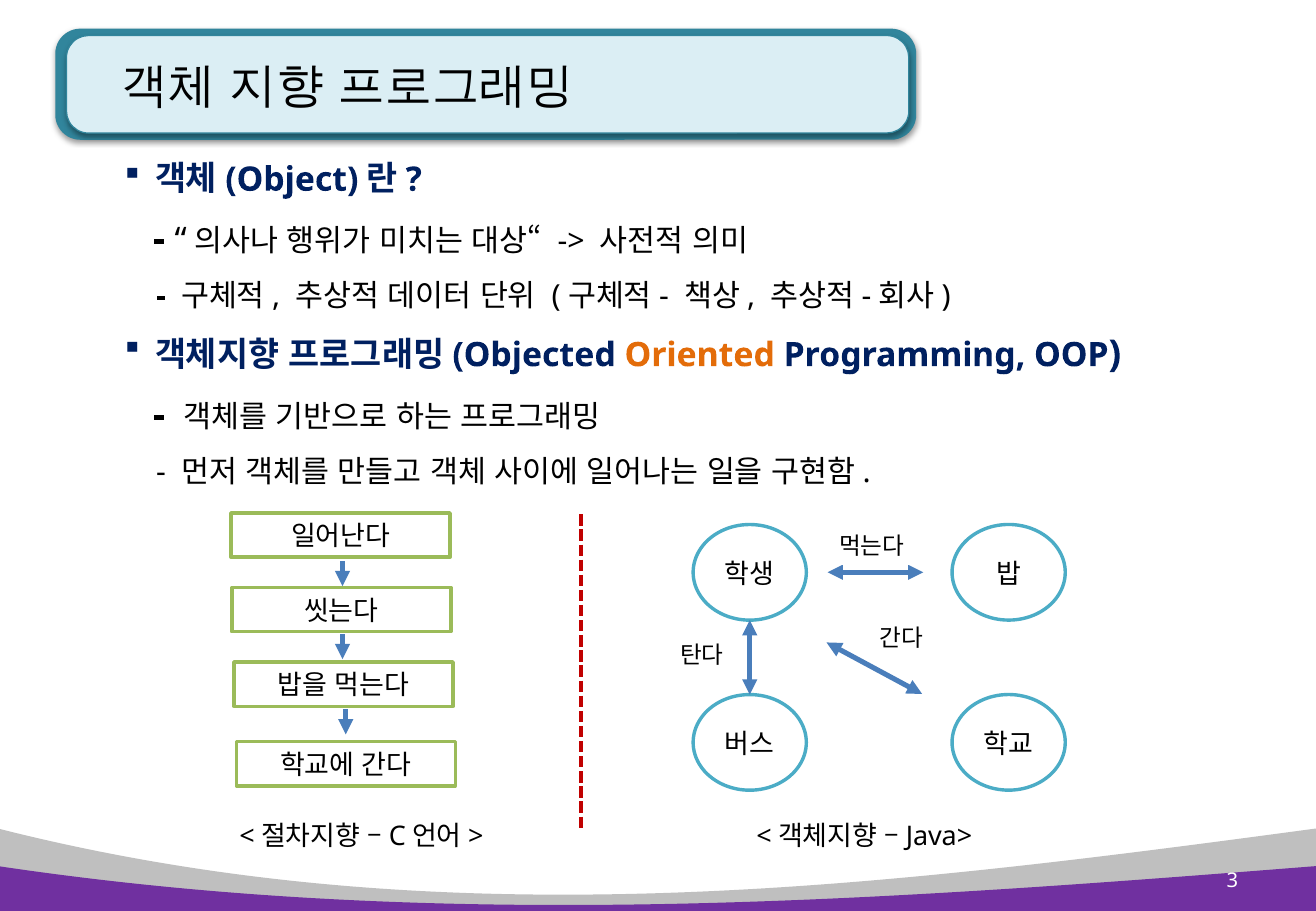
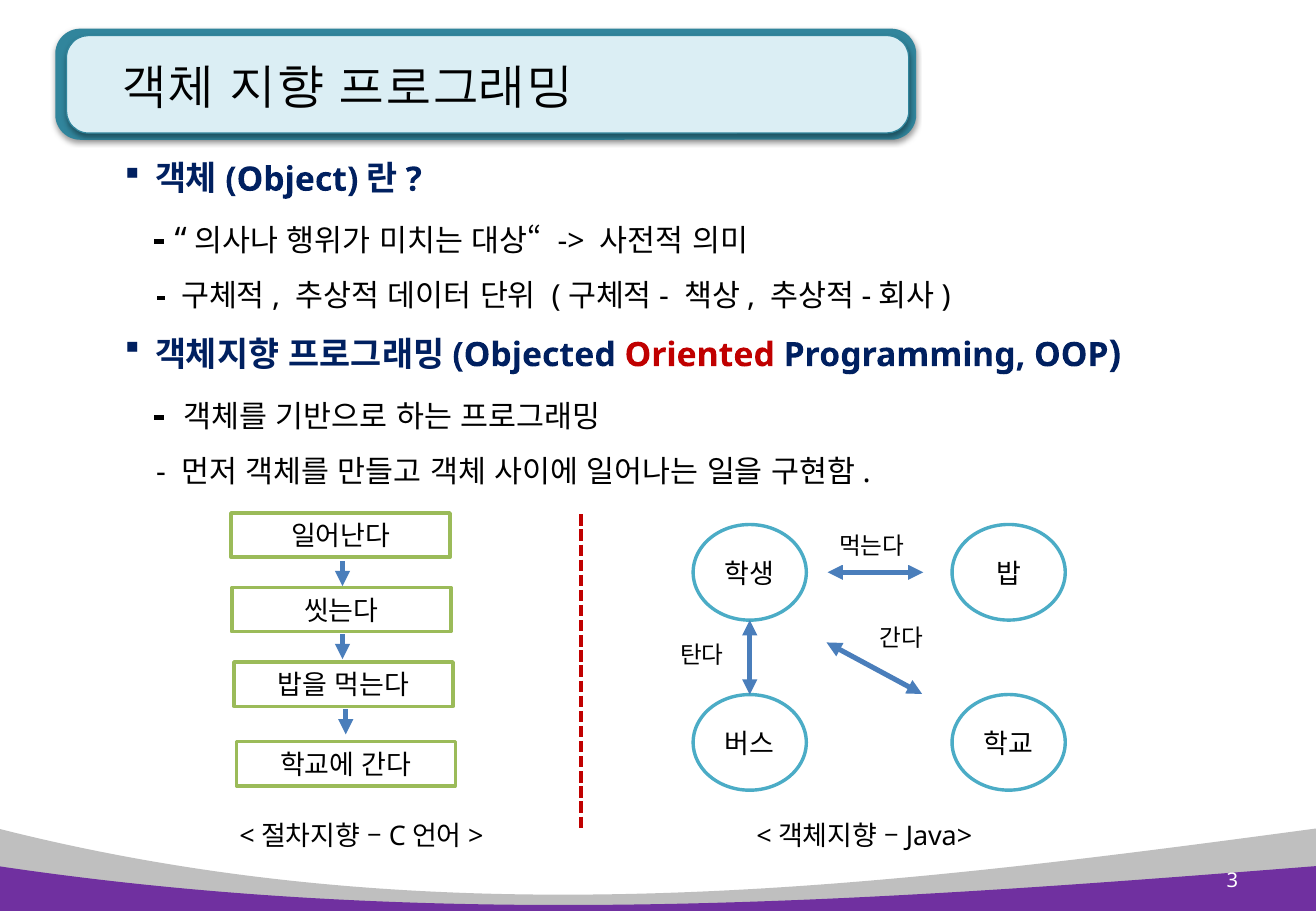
Oriented colour: orange -> red (700, 355)
